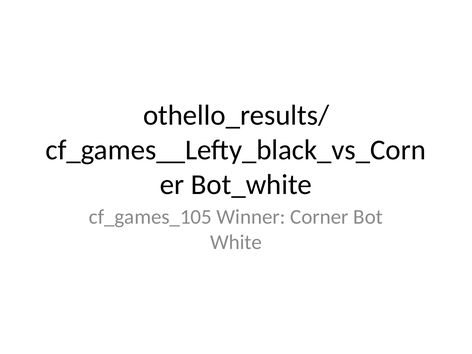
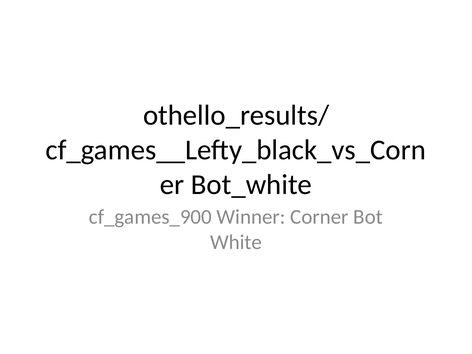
cf_games_105: cf_games_105 -> cf_games_900 (150, 217)
